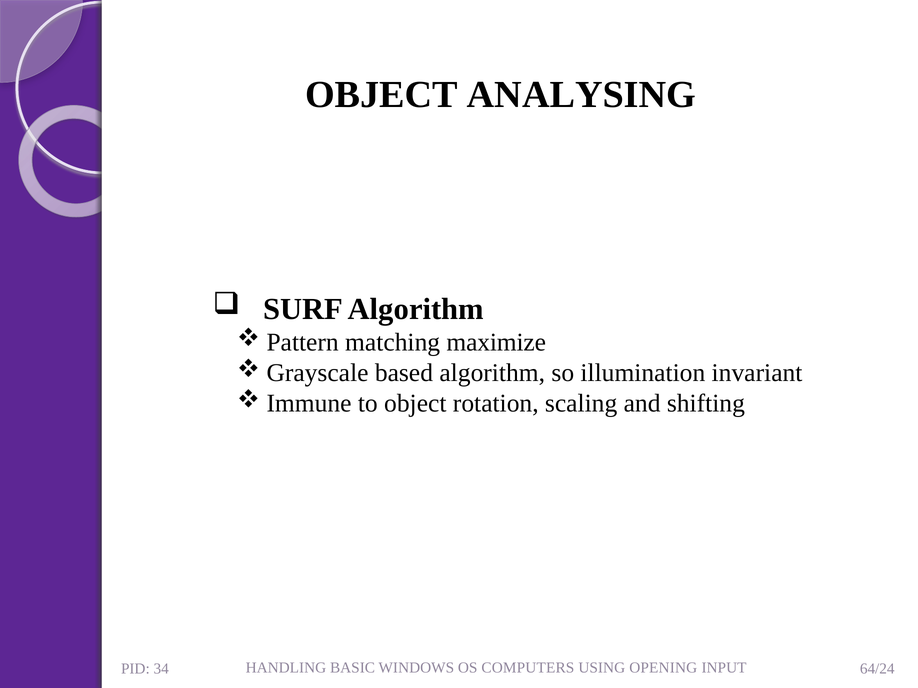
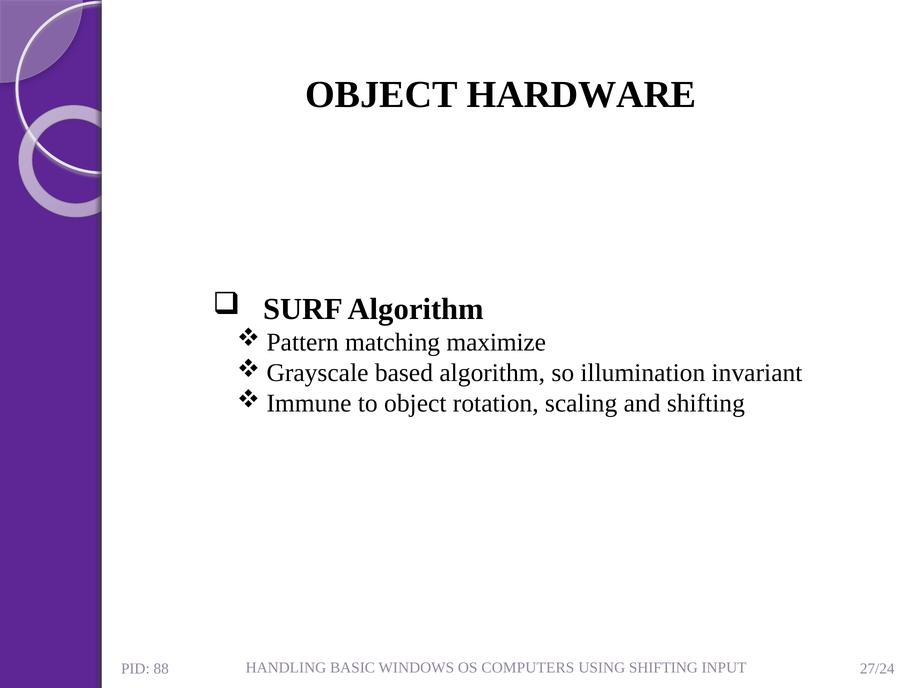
ANALYSING: ANALYSING -> HARDWARE (582, 95)
USING OPENING: OPENING -> SHIFTING (663, 668)
64/24: 64/24 -> 27/24 (877, 669)
34: 34 -> 88 (161, 669)
